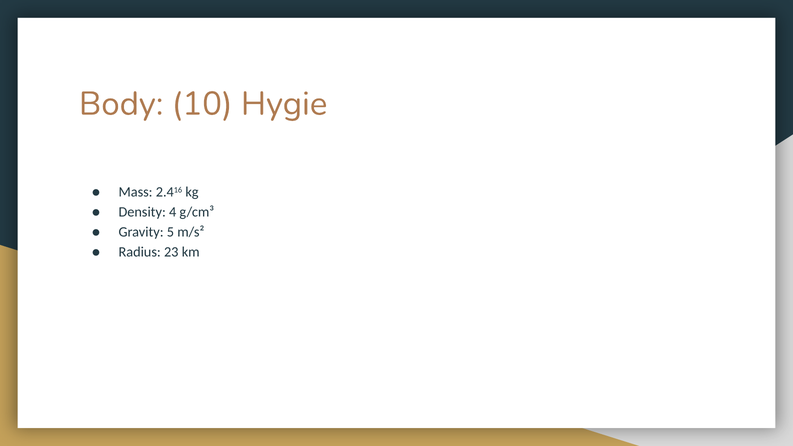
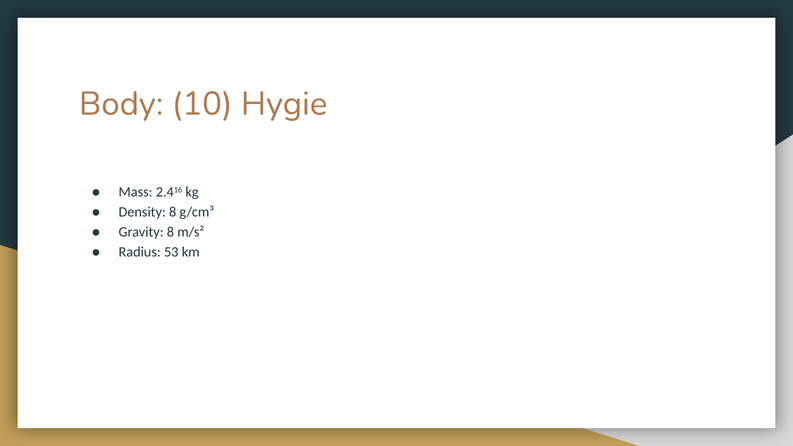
Density 4: 4 -> 8 (173, 212)
Gravity 5: 5 -> 8 (170, 232)
23: 23 -> 53 (171, 252)
